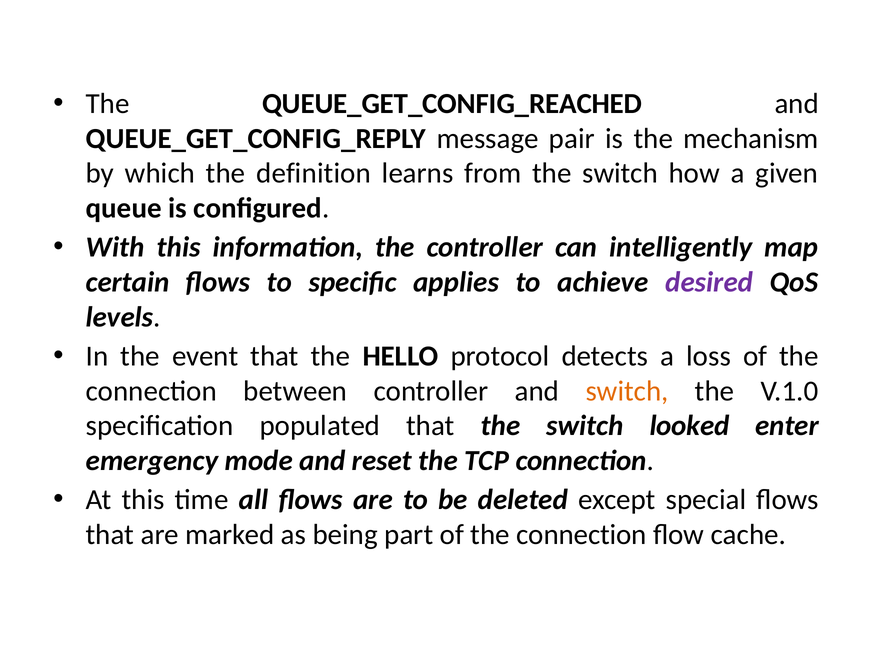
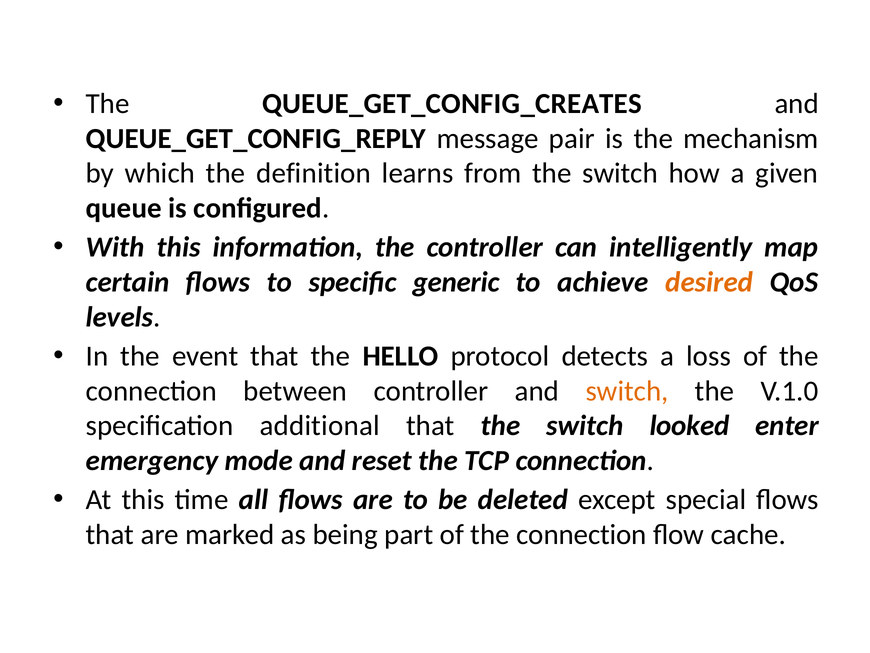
QUEUE_GET_CONFIG_REACHED: QUEUE_GET_CONFIG_REACHED -> QUEUE_GET_CONFIG_CREATES (452, 104)
applies: applies -> generic (456, 282)
desired colour: purple -> orange (709, 282)
populated: populated -> additional (320, 425)
